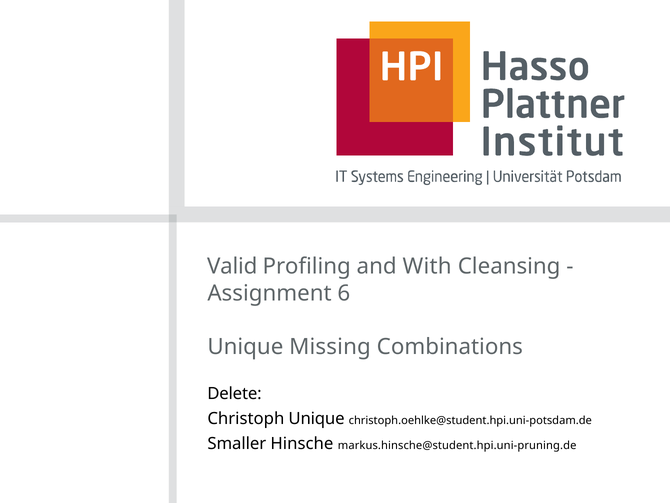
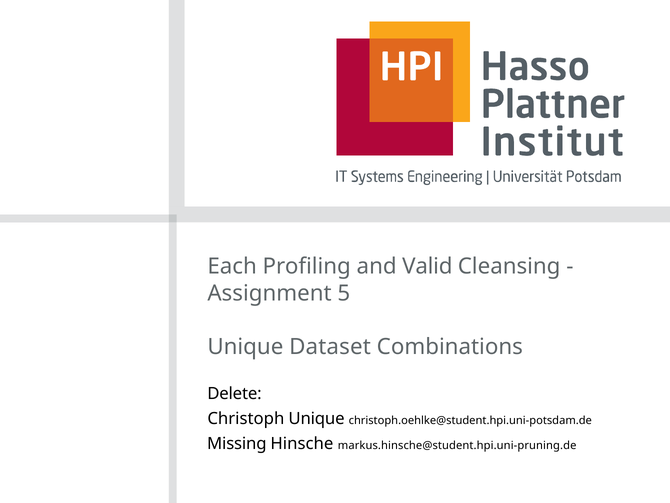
Valid: Valid -> Each (232, 266)
With: With -> Valid (427, 266)
6: 6 -> 5 (344, 293)
Missing: Missing -> Dataset (330, 347)
Smaller: Smaller -> Missing (237, 443)
